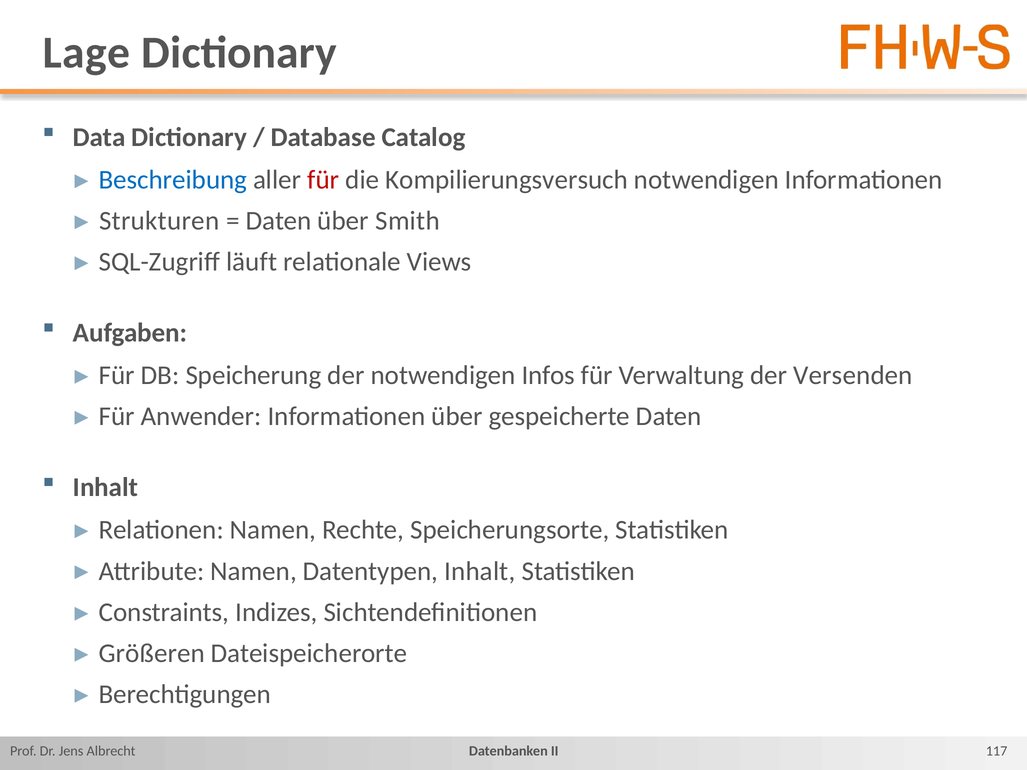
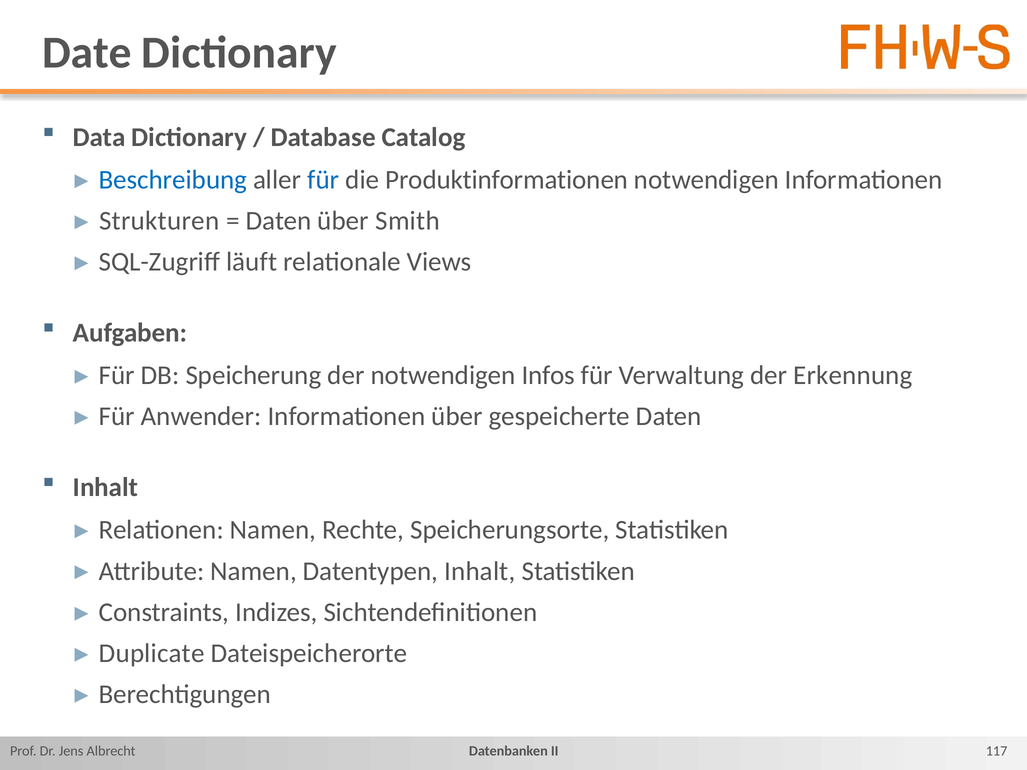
Lage: Lage -> Date (87, 53)
für colour: red -> blue (323, 180)
Kompilierungsversuch: Kompilierungsversuch -> Produktinformationen (507, 180)
Versenden: Versenden -> Erkennung (853, 376)
Größeren: Größeren -> Duplicate (152, 653)
